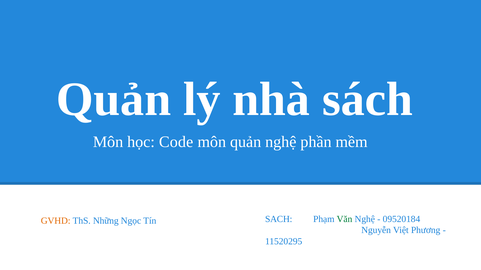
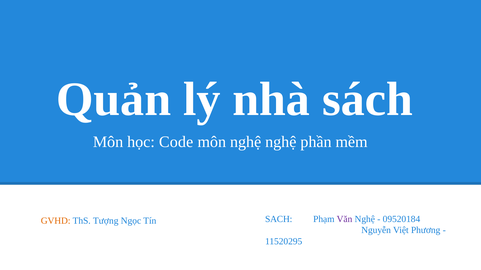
môn quản: quản -> nghệ (246, 142)
Những: Những -> Tượng (106, 221)
Văn colour: green -> purple (344, 219)
